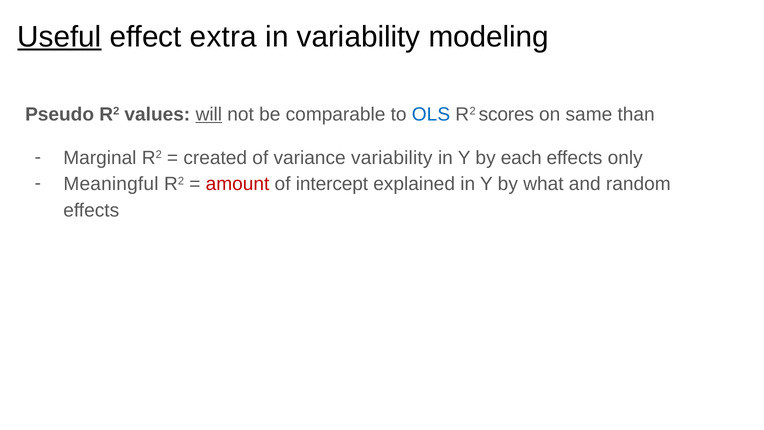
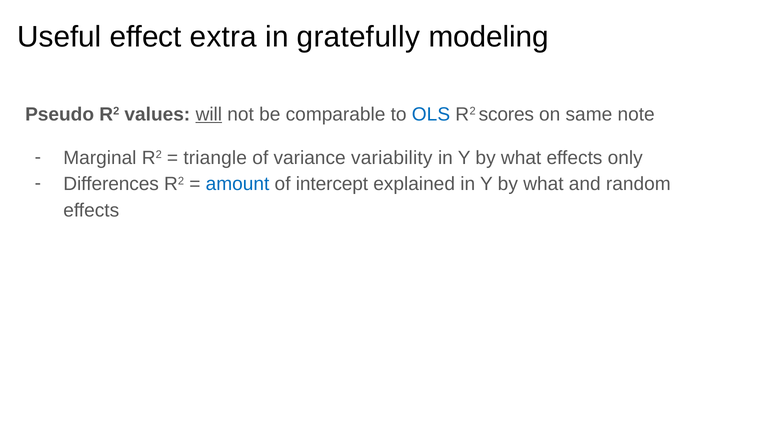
Useful underline: present -> none (59, 37)
in variability: variability -> gratefully (358, 37)
than: than -> note (636, 114)
created: created -> triangle (215, 158)
each: each -> what (521, 158)
Meaningful: Meaningful -> Differences (111, 184)
amount colour: red -> blue (238, 184)
